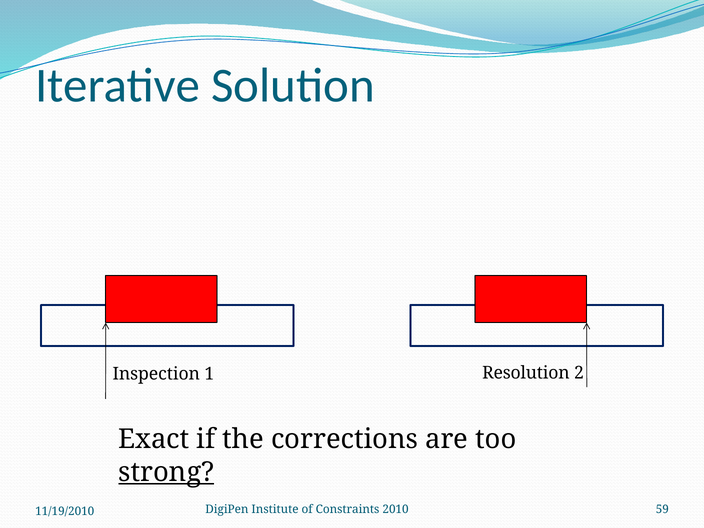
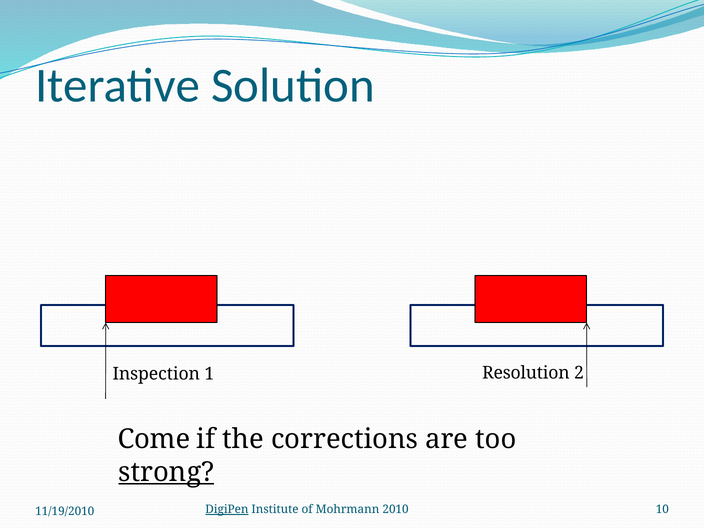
Exact: Exact -> Come (154, 439)
DigiPen underline: none -> present (227, 509)
Constraints: Constraints -> Mohrmann (348, 509)
59: 59 -> 10 (662, 509)
